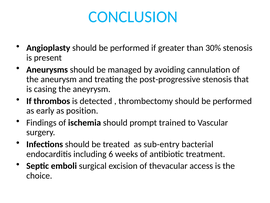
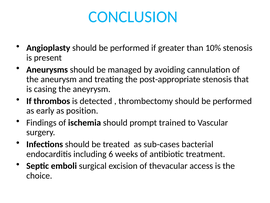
30%: 30% -> 10% (213, 48)
post-progressive: post-progressive -> post-appropriate (170, 79)
sub-entry: sub-entry -> sub-cases (162, 144)
